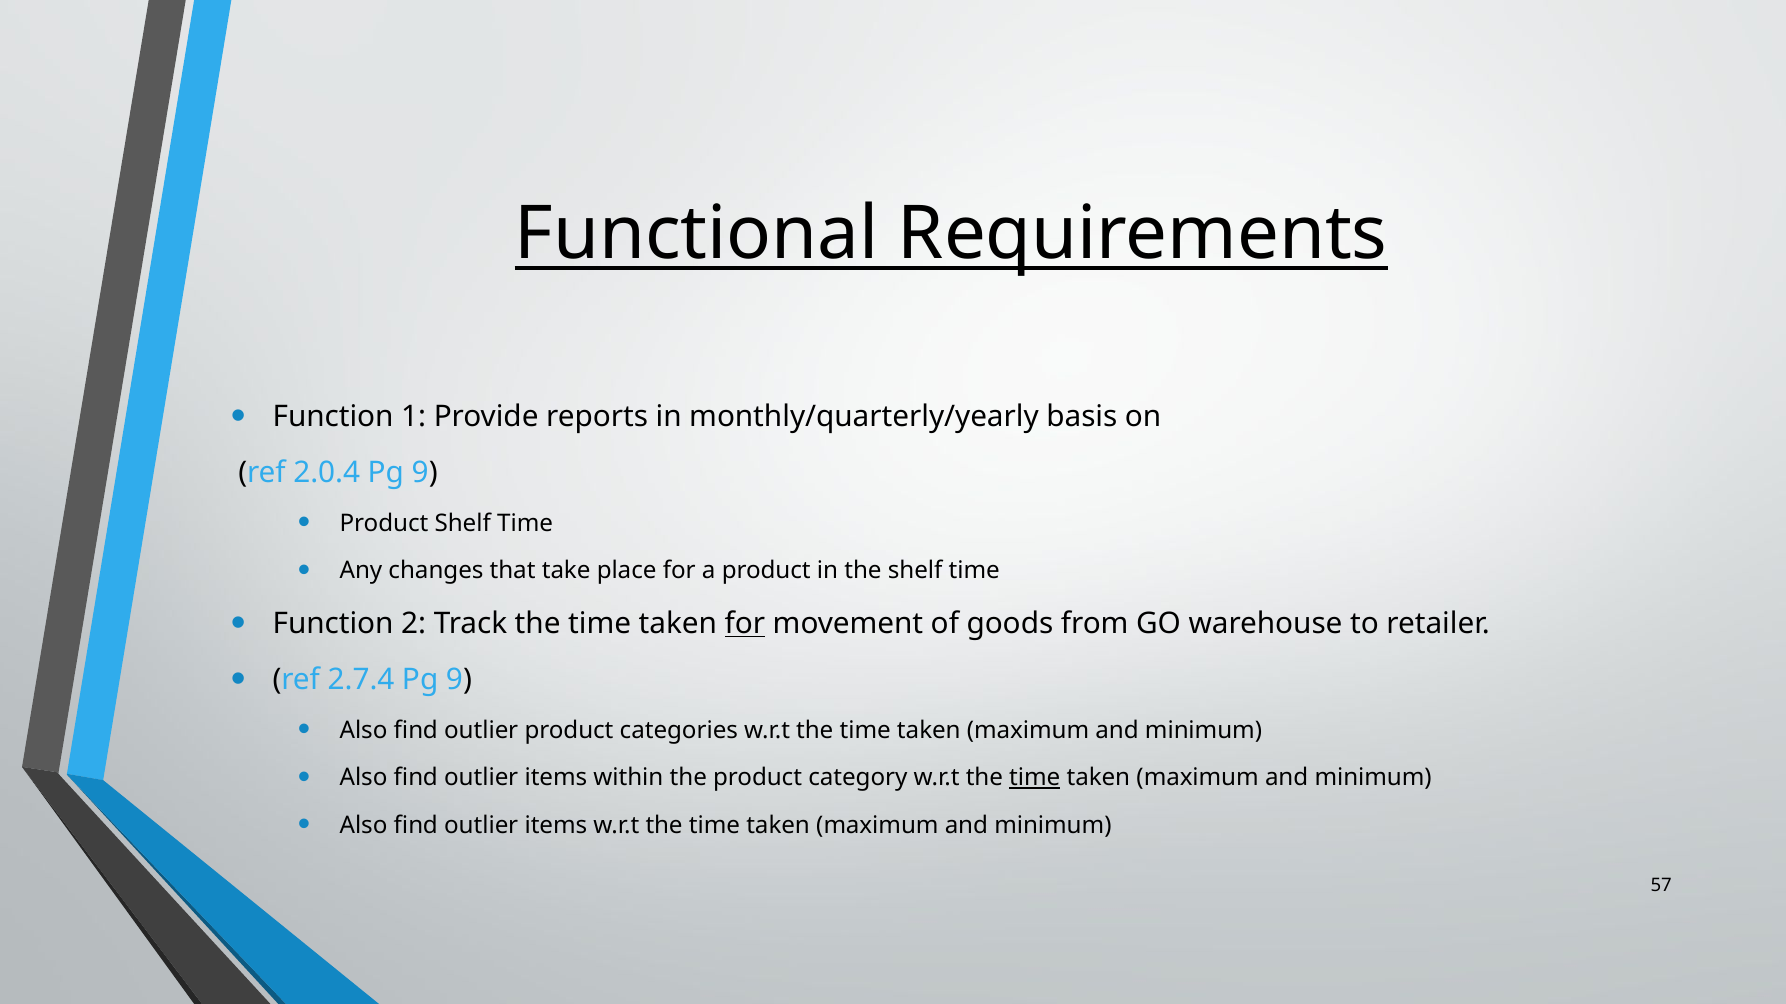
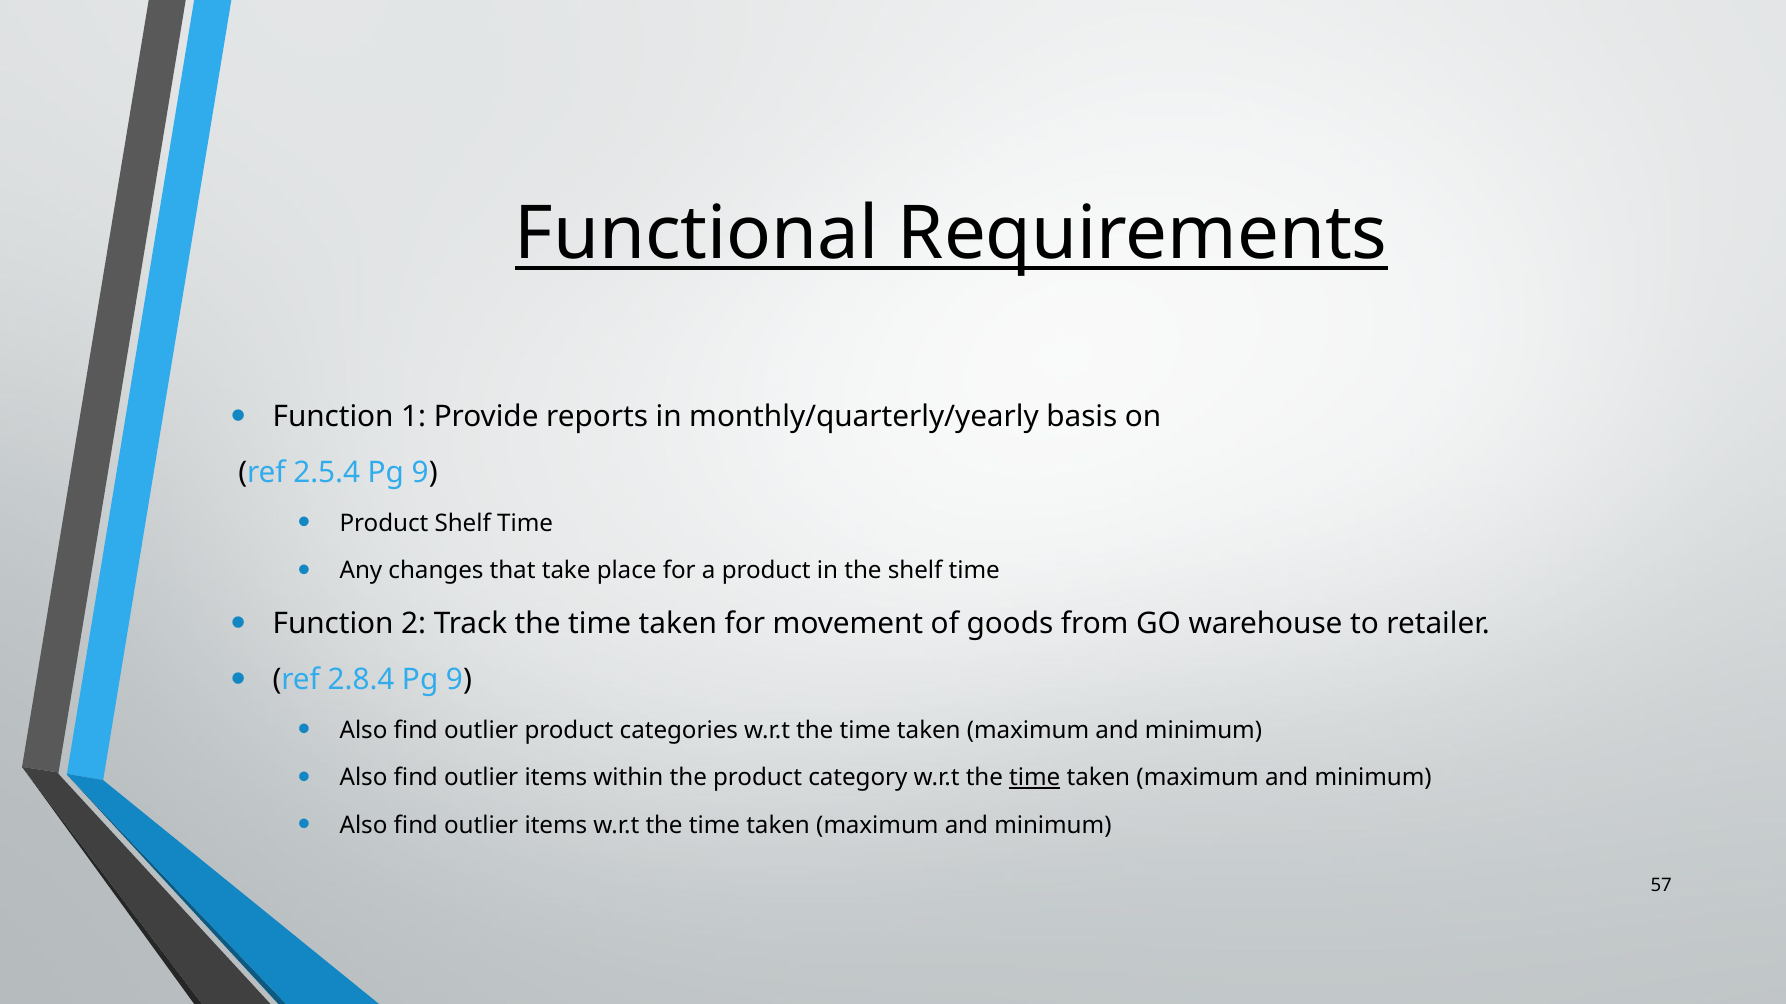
2.0.4: 2.0.4 -> 2.5.4 (327, 473)
for underline: present -> none (745, 624)
2.7.4: 2.7.4 -> 2.8.4 (361, 680)
